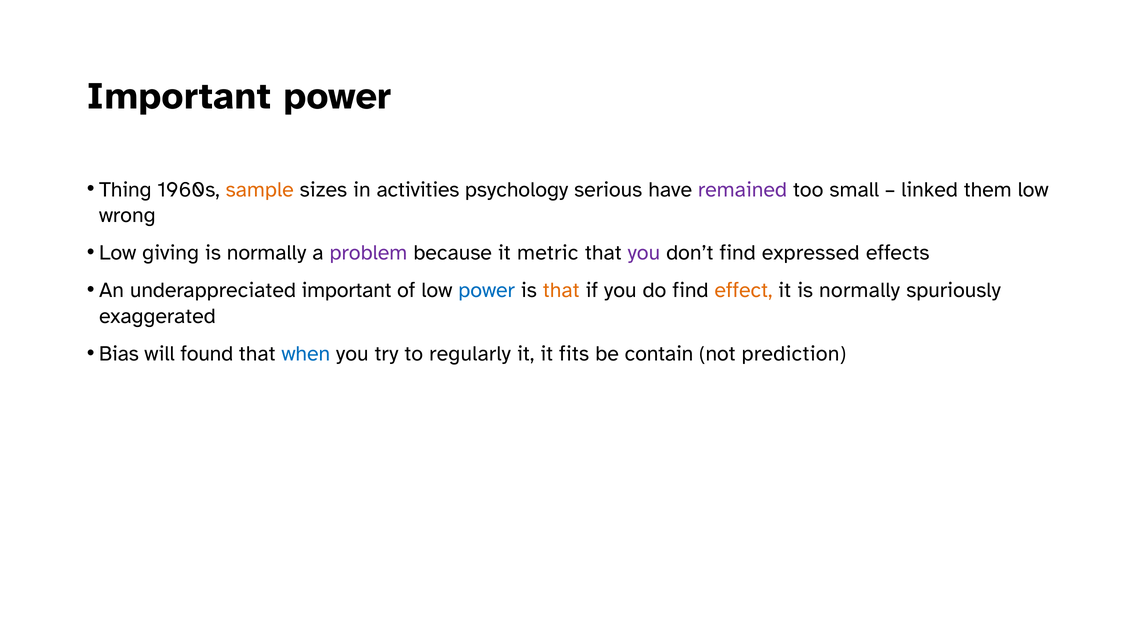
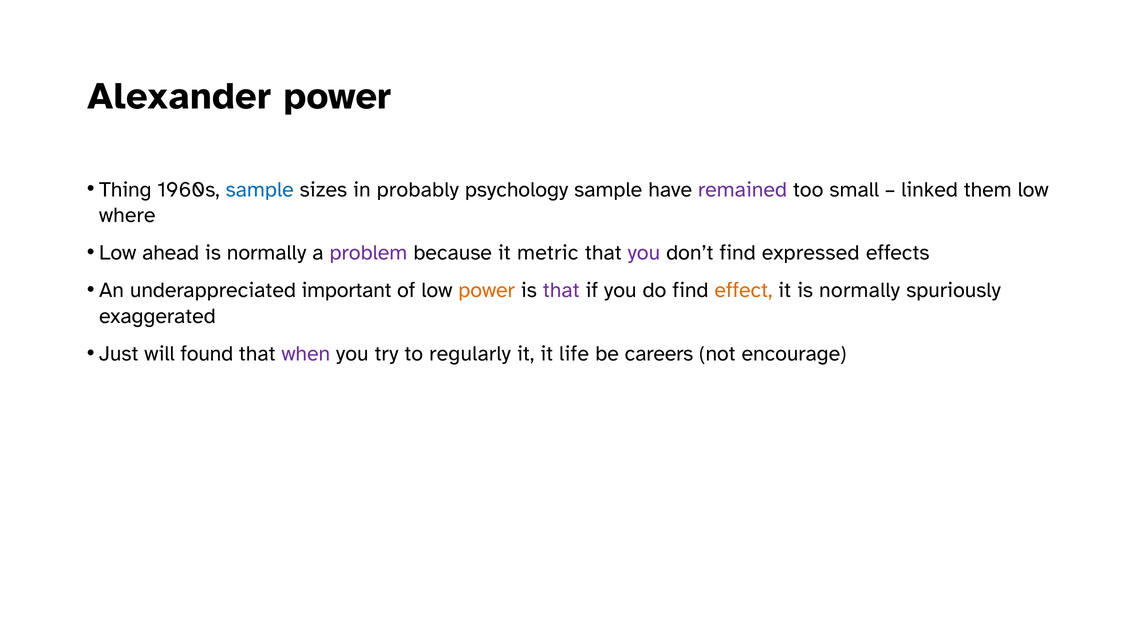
Important: Important -> Alexander (179, 96)
sample colour: orange -> blue (260, 189)
activities: activities -> probably (418, 189)
psychology serious: serious -> sample (608, 189)
wrong: wrong -> where (127, 215)
giving: giving -> ahead (171, 253)
power colour: blue -> orange (487, 290)
that colour: orange -> purple (561, 290)
Bias: Bias -> Just (119, 353)
when colour: blue -> purple (306, 353)
fits: fits -> life (574, 353)
contain: contain -> careers (659, 353)
prediction: prediction -> encourage (794, 353)
